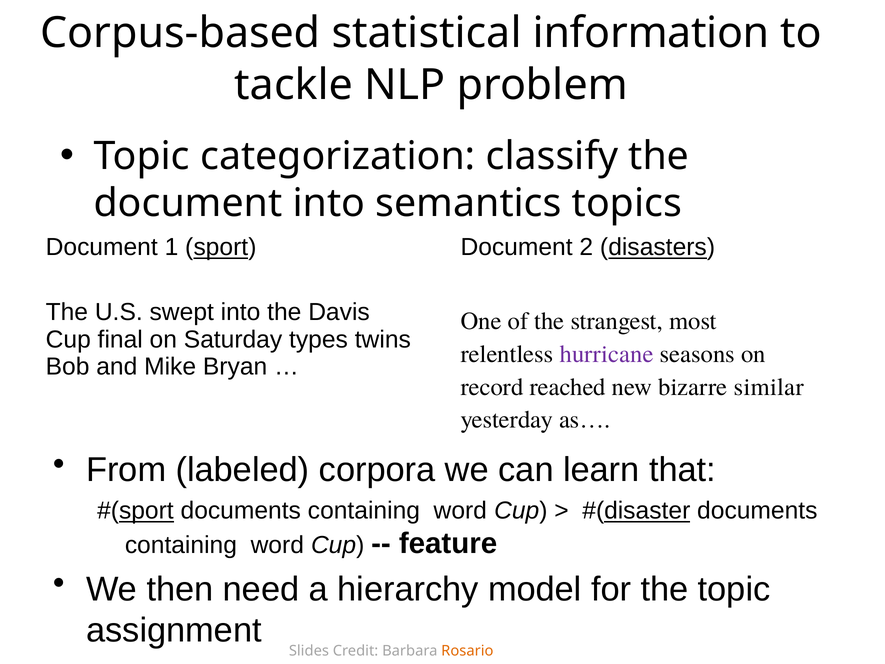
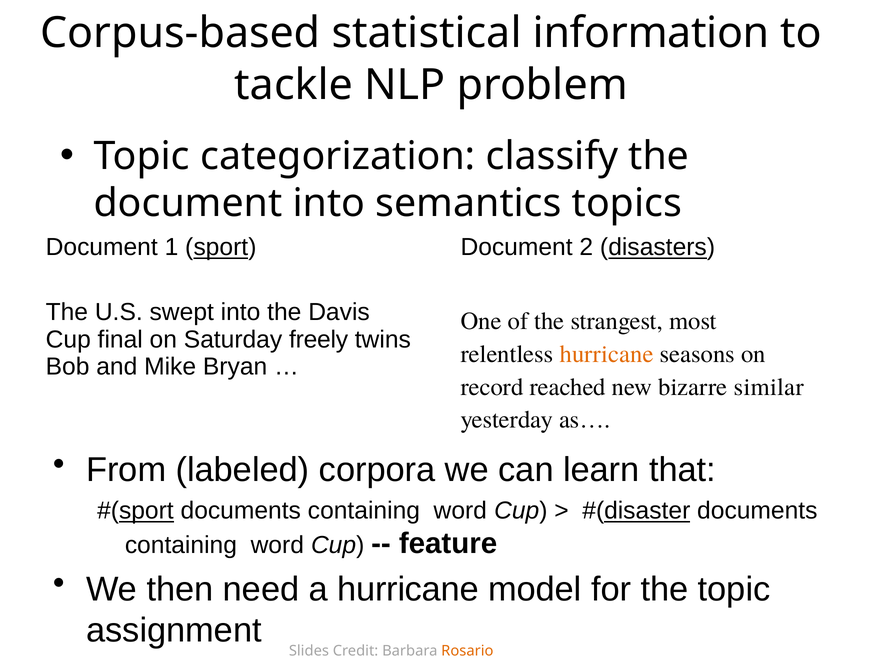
types: types -> freely (319, 339)
hurricane colour: purple -> orange (607, 354)
a hierarchy: hierarchy -> hurricane (408, 589)
